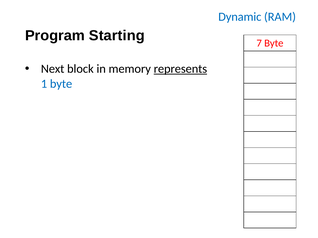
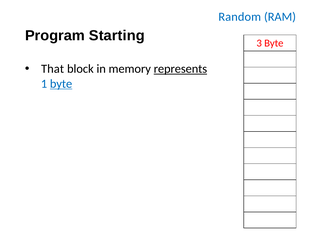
Dynamic: Dynamic -> Random (240, 17)
7: 7 -> 3 (259, 43)
Next: Next -> That (53, 69)
byte underline: none -> present (61, 84)
